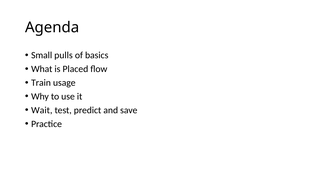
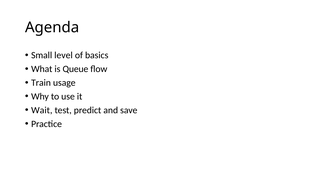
pulls: pulls -> level (64, 55)
Placed: Placed -> Queue (75, 69)
